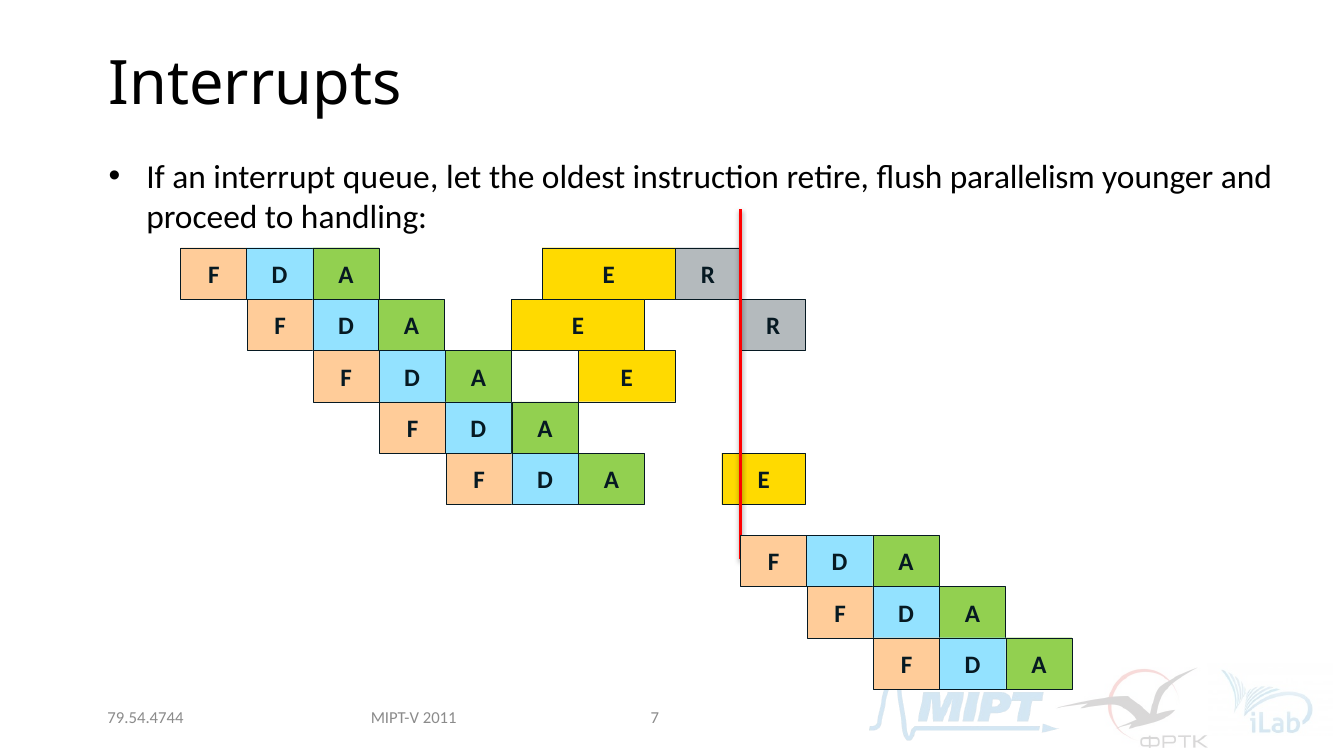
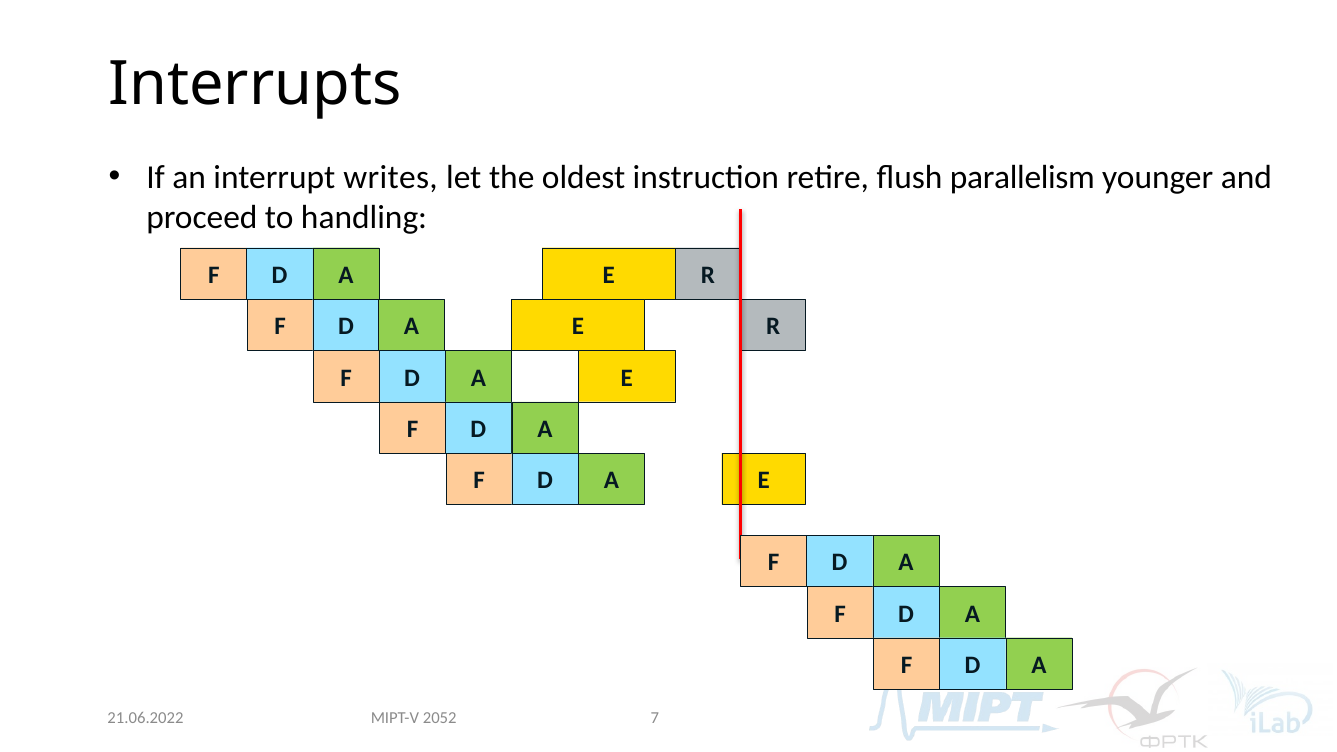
queue: queue -> writes (391, 177)
79.54.4744: 79.54.4744 -> 21.06.2022 (146, 718)
2011: 2011 -> 2052 (440, 718)
